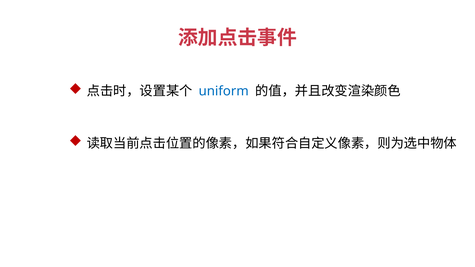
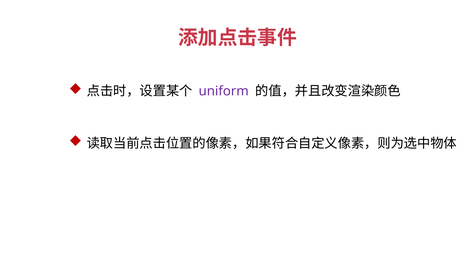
uniform colour: blue -> purple (224, 91)
